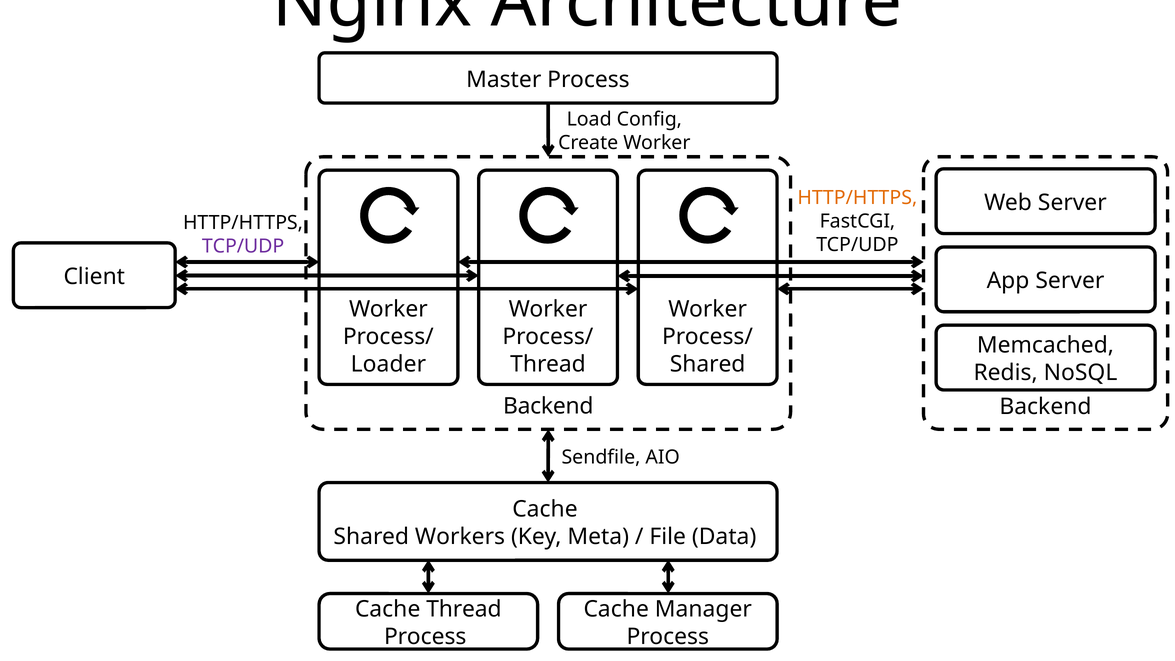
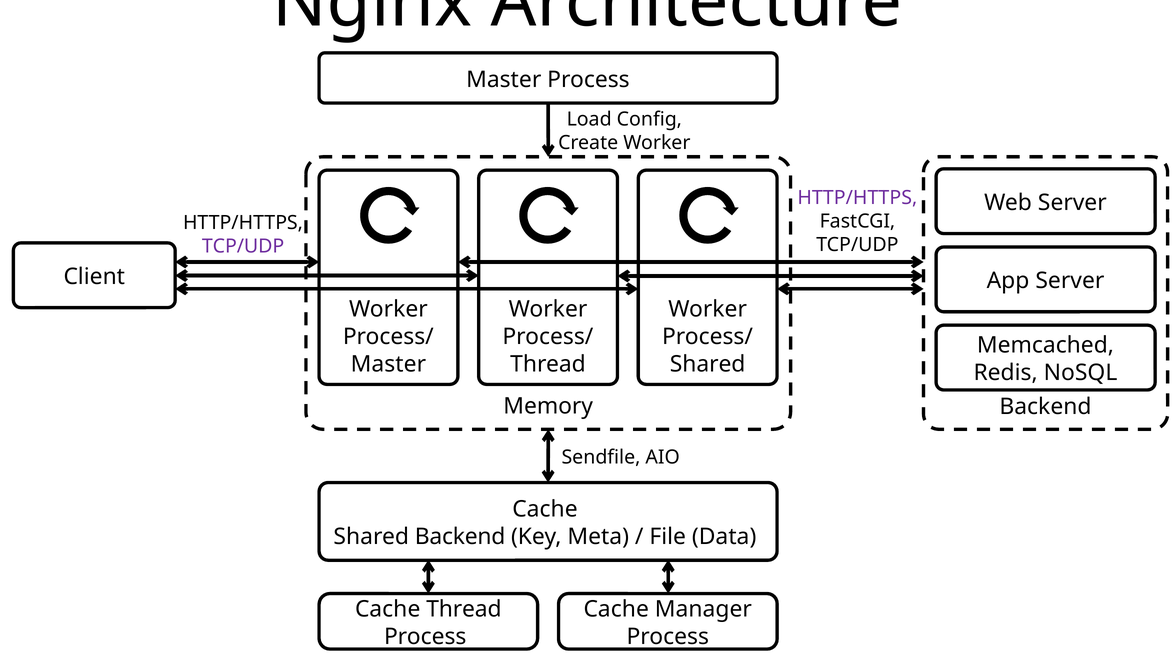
HTTP/HTTPS colour: orange -> purple (857, 198)
Loader: Loader -> Master (388, 364)
Backend: Backend -> Memory (548, 406)
Shared Workers: Workers -> Backend (460, 537)
